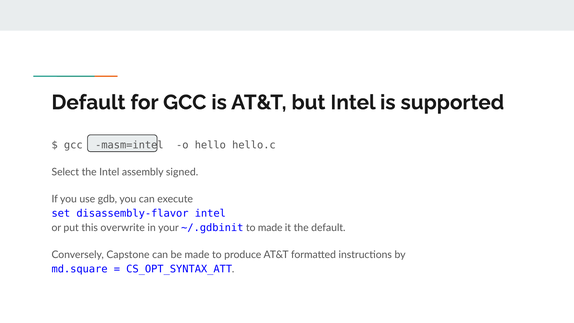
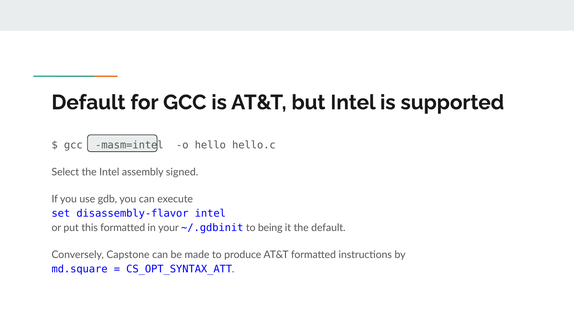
this overwrite: overwrite -> formatted (123, 228)
to made: made -> being (270, 228)
